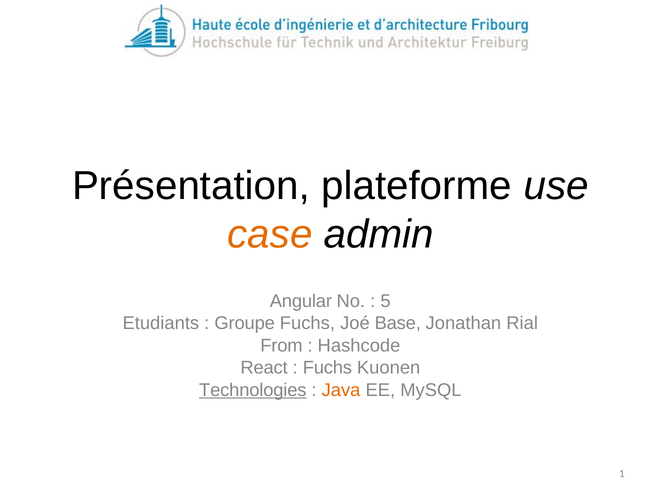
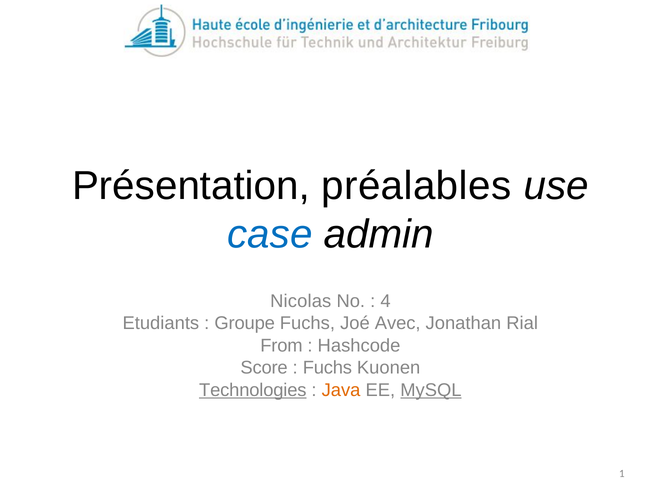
plateforme: plateforme -> préalables (416, 186)
case colour: orange -> blue (270, 234)
Angular: Angular -> Nicolas (301, 301)
5: 5 -> 4 (386, 301)
Base: Base -> Avec (398, 323)
React: React -> Score (264, 368)
MySQL underline: none -> present (431, 390)
